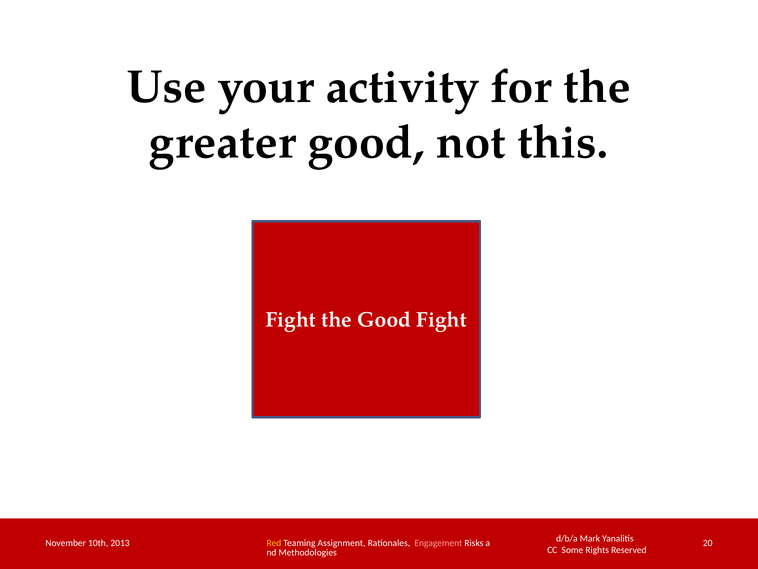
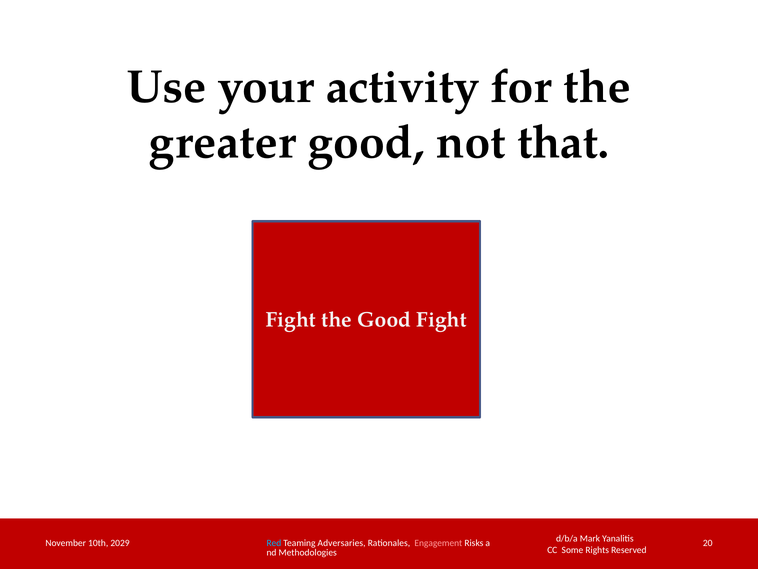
this: this -> that (563, 142)
Red colour: yellow -> light blue (274, 543)
Assignment: Assignment -> Adversaries (342, 543)
2013: 2013 -> 2029 (120, 543)
